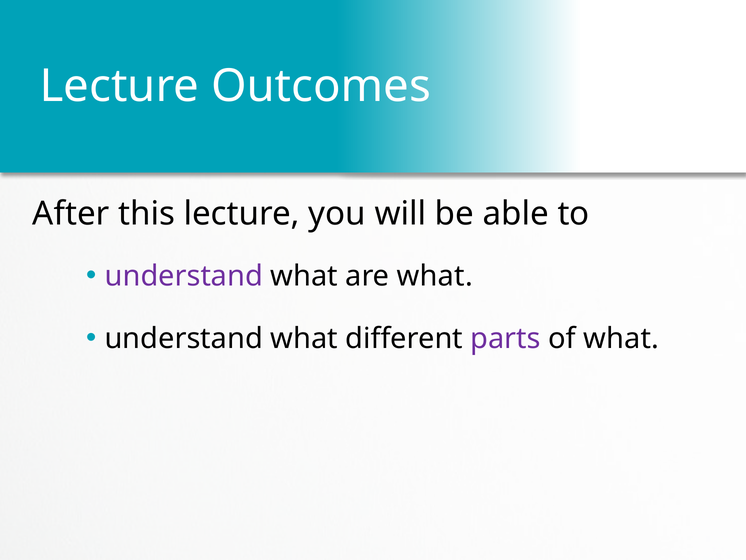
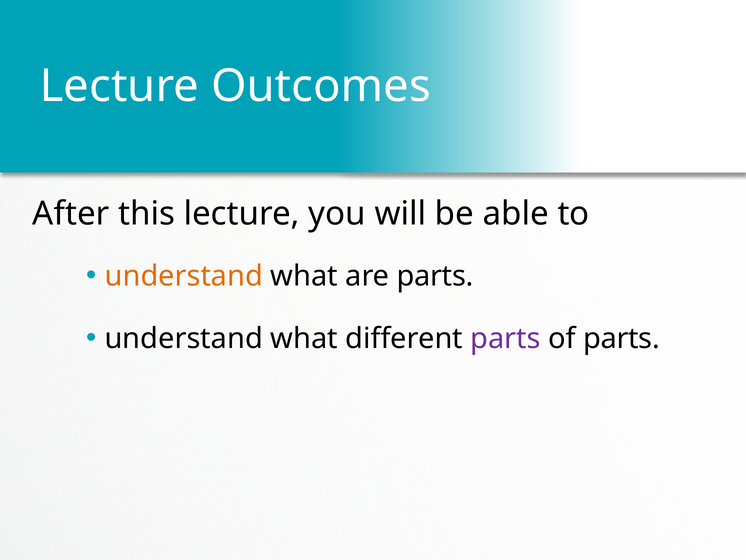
understand colour: purple -> orange (184, 276)
are what: what -> parts (435, 276)
of what: what -> parts (621, 338)
